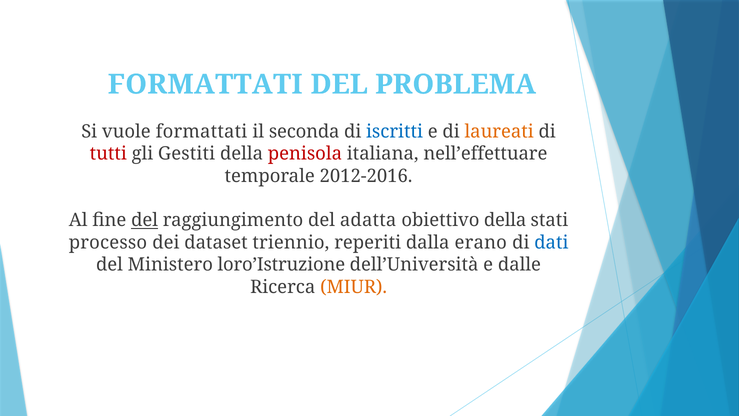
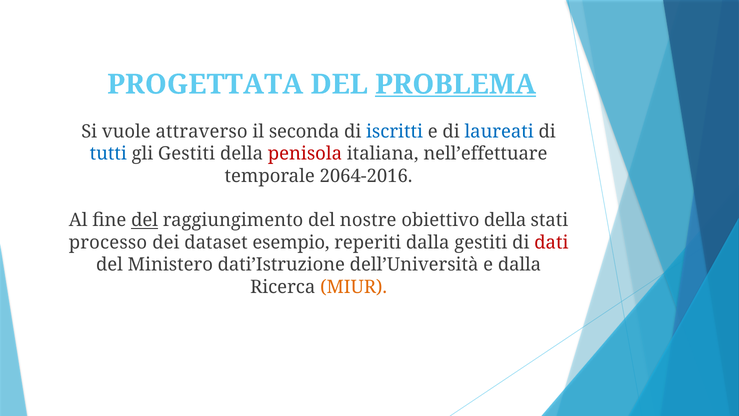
FORMATTATI: FORMATTATI -> PROGETTATA (205, 84)
PROBLEMA underline: none -> present (456, 84)
vuole formattati: formattati -> attraverso (202, 132)
laureati colour: orange -> blue (499, 132)
tutti colour: red -> blue (108, 154)
2012-2016: 2012-2016 -> 2064-2016 (366, 176)
adatta: adatta -> nostre (368, 220)
triennio: triennio -> esempio (291, 242)
dalla erano: erano -> gestiti (481, 242)
dati colour: blue -> red (551, 242)
loro’Istruzione: loro’Istruzione -> dati’Istruzione (281, 265)
e dalle: dalle -> dalla (520, 265)
